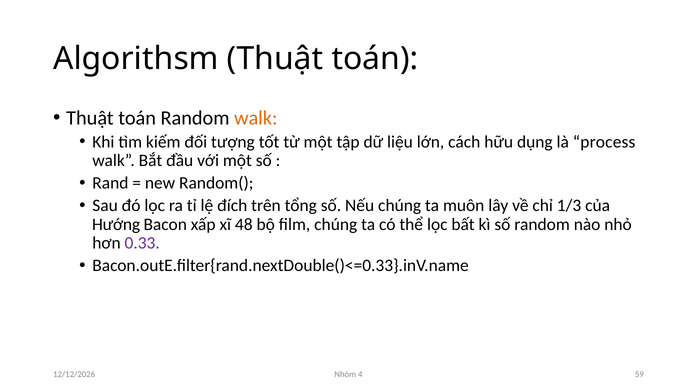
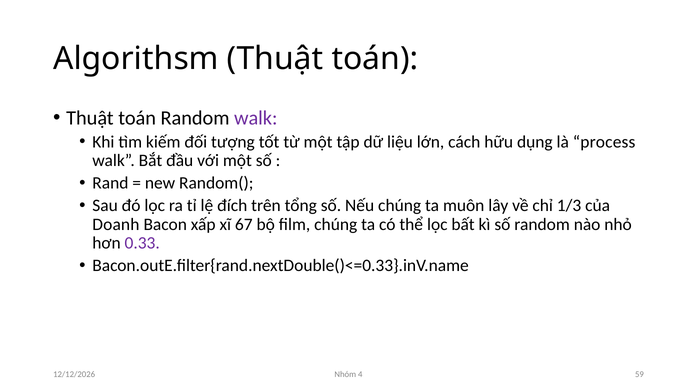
walk colour: orange -> purple (256, 118)
Hướng: Hướng -> Doanh (116, 224)
48: 48 -> 67 (244, 224)
